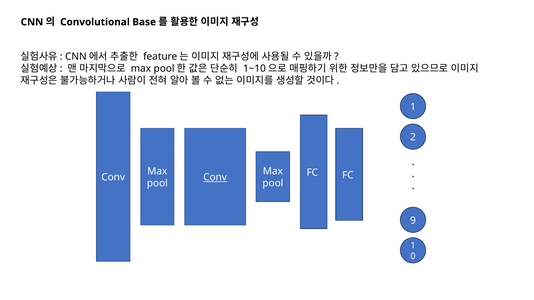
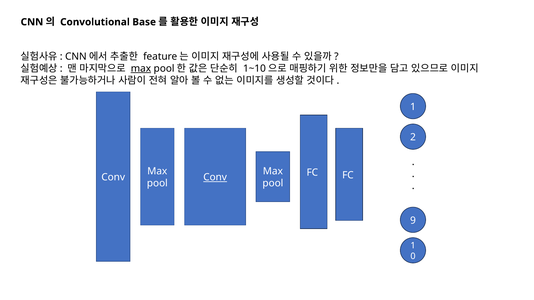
max underline: none -> present (141, 68)
